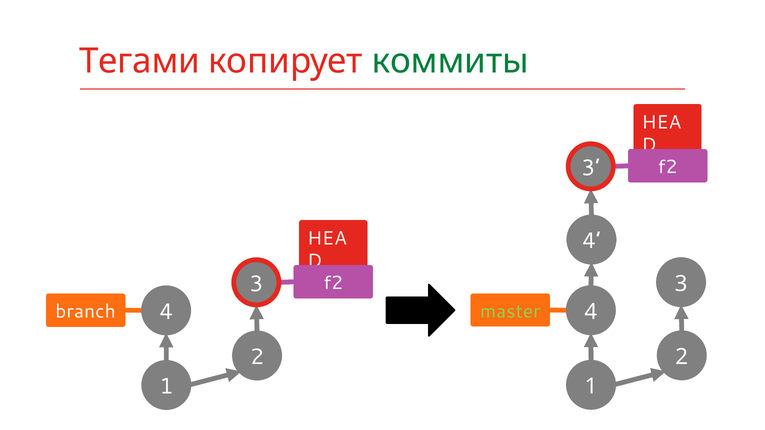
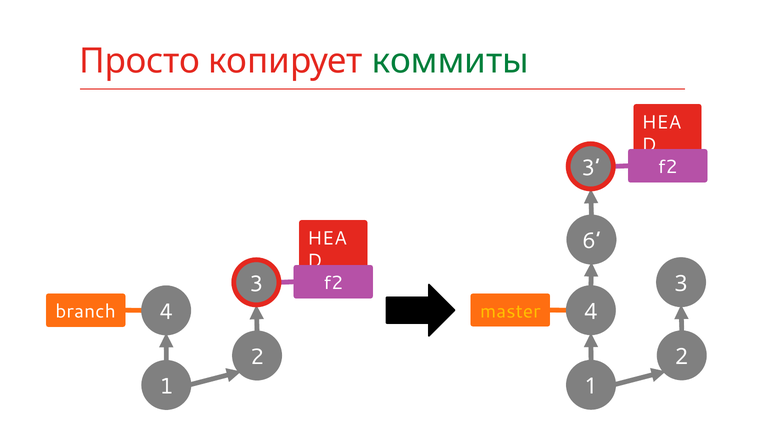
Тегами: Тегами -> Просто (140, 61)
4: 4 -> 6 (591, 241)
master colour: light green -> yellow (510, 312)
